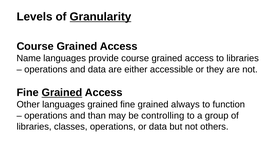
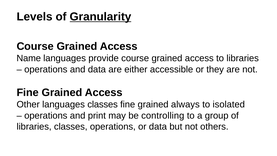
Grained underline: present -> none (62, 93)
languages grained: grained -> classes (103, 104)
function: function -> isolated (229, 104)
than: than -> print (97, 116)
